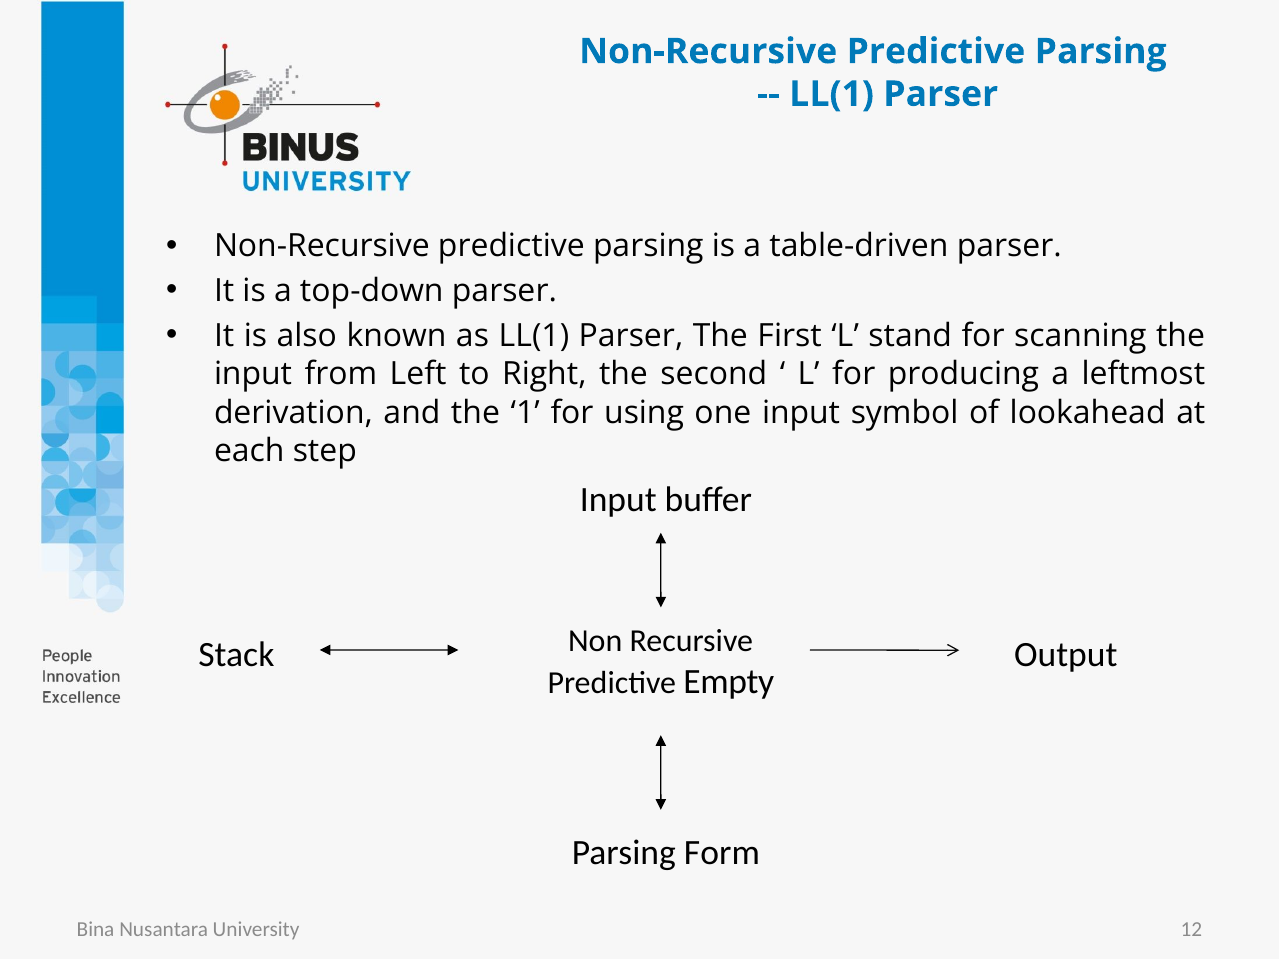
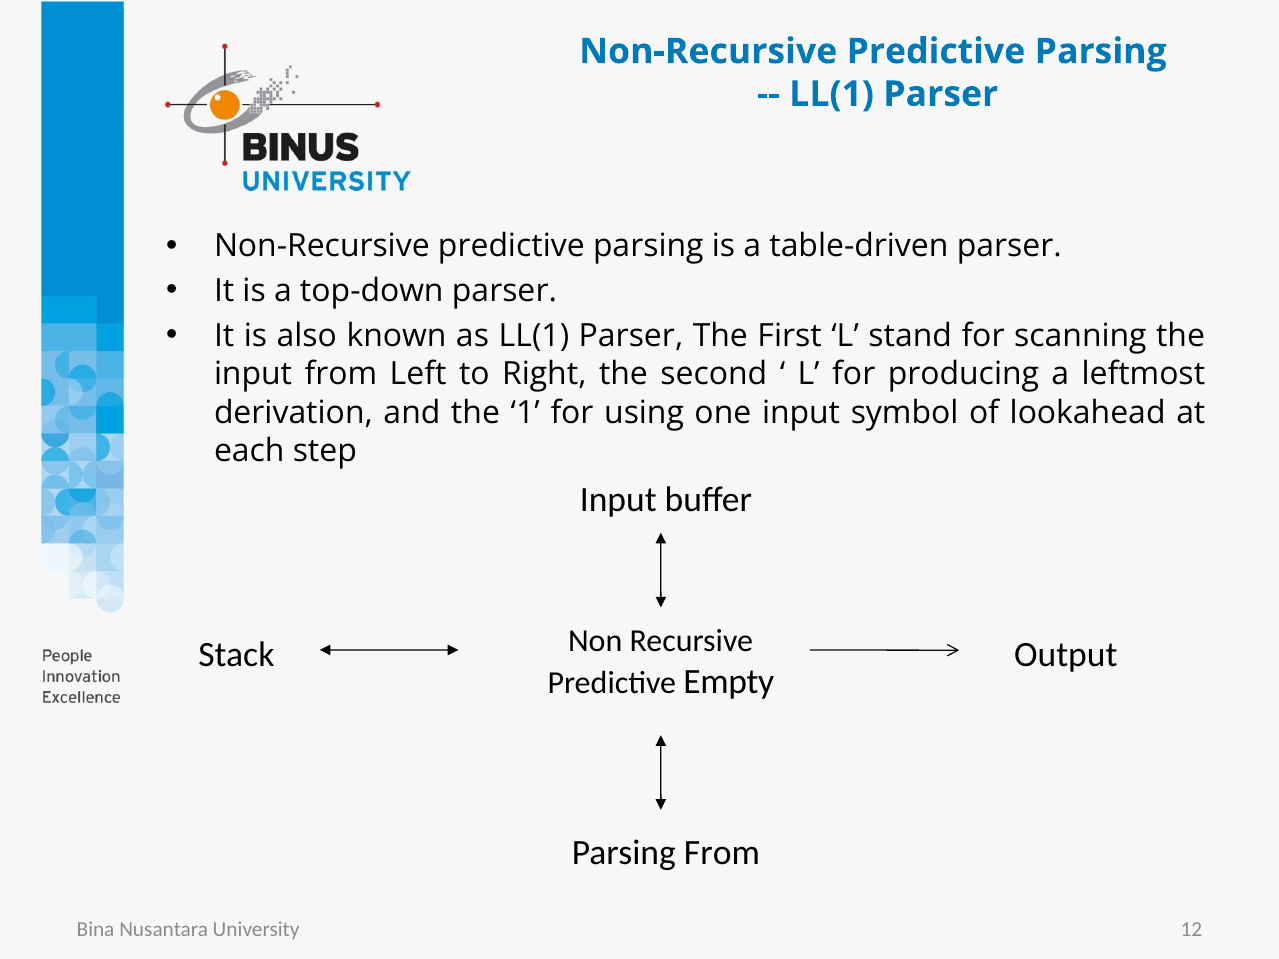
Parsing Form: Form -> From (722, 853)
